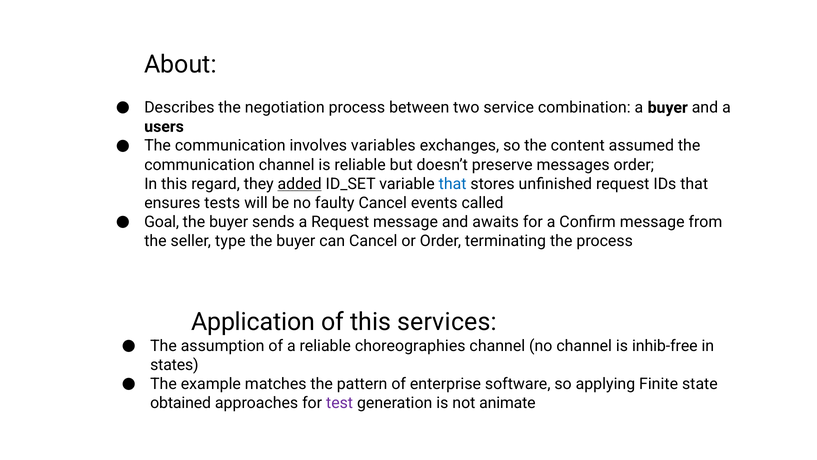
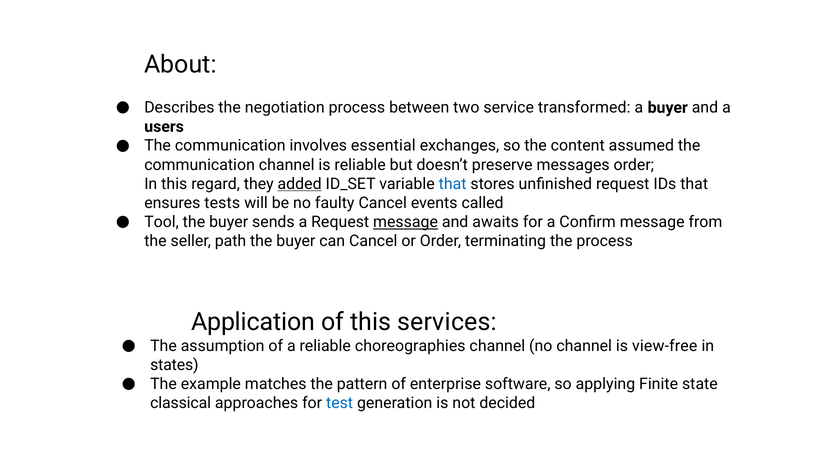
combination: combination -> transformed (584, 107)
variables: variables -> essential (383, 146)
Goal: Goal -> Tool (162, 222)
message underline: none -> present (406, 222)
type: type -> path (230, 241)
inhib-free: inhib-free -> view-free (665, 346)
obtained: obtained -> classical (181, 403)
test colour: purple -> blue (340, 403)
animate: animate -> decided (507, 403)
